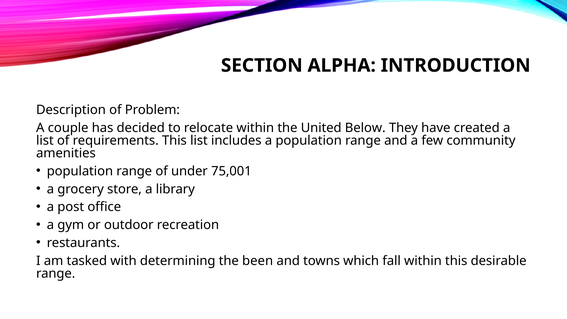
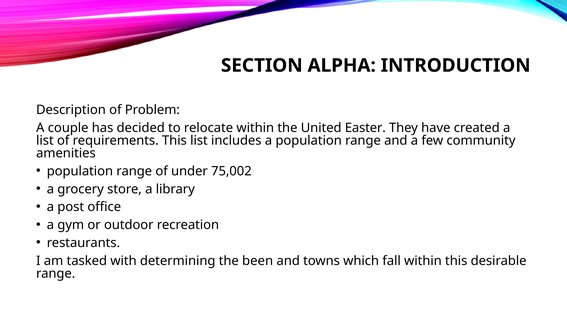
Below: Below -> Easter (365, 128)
75,001: 75,001 -> 75,002 (231, 171)
